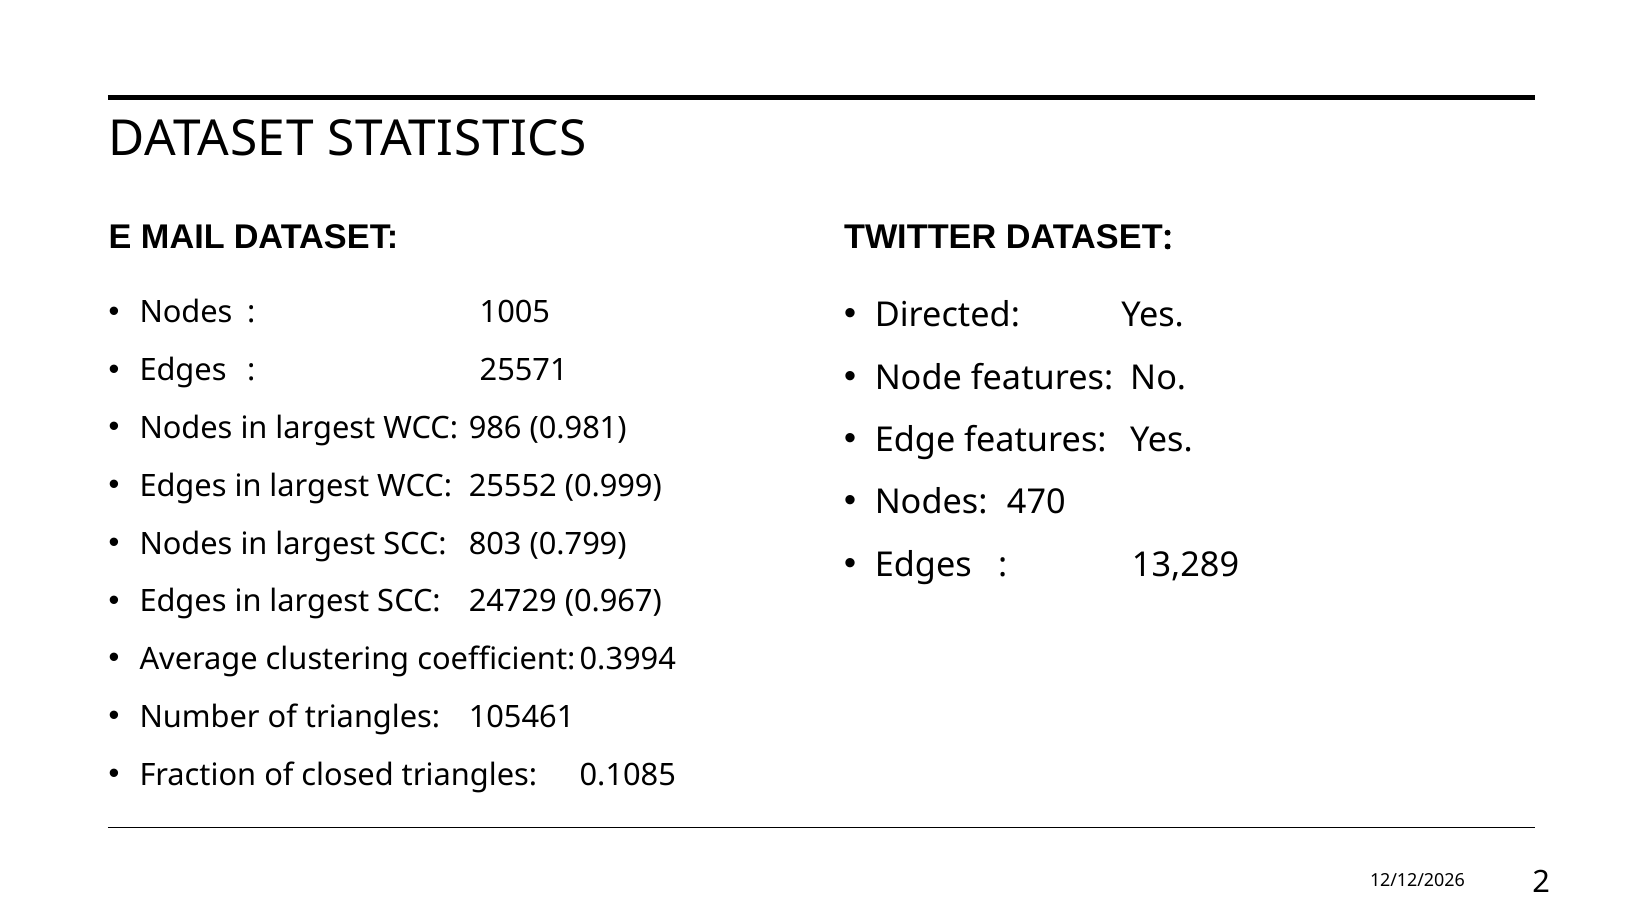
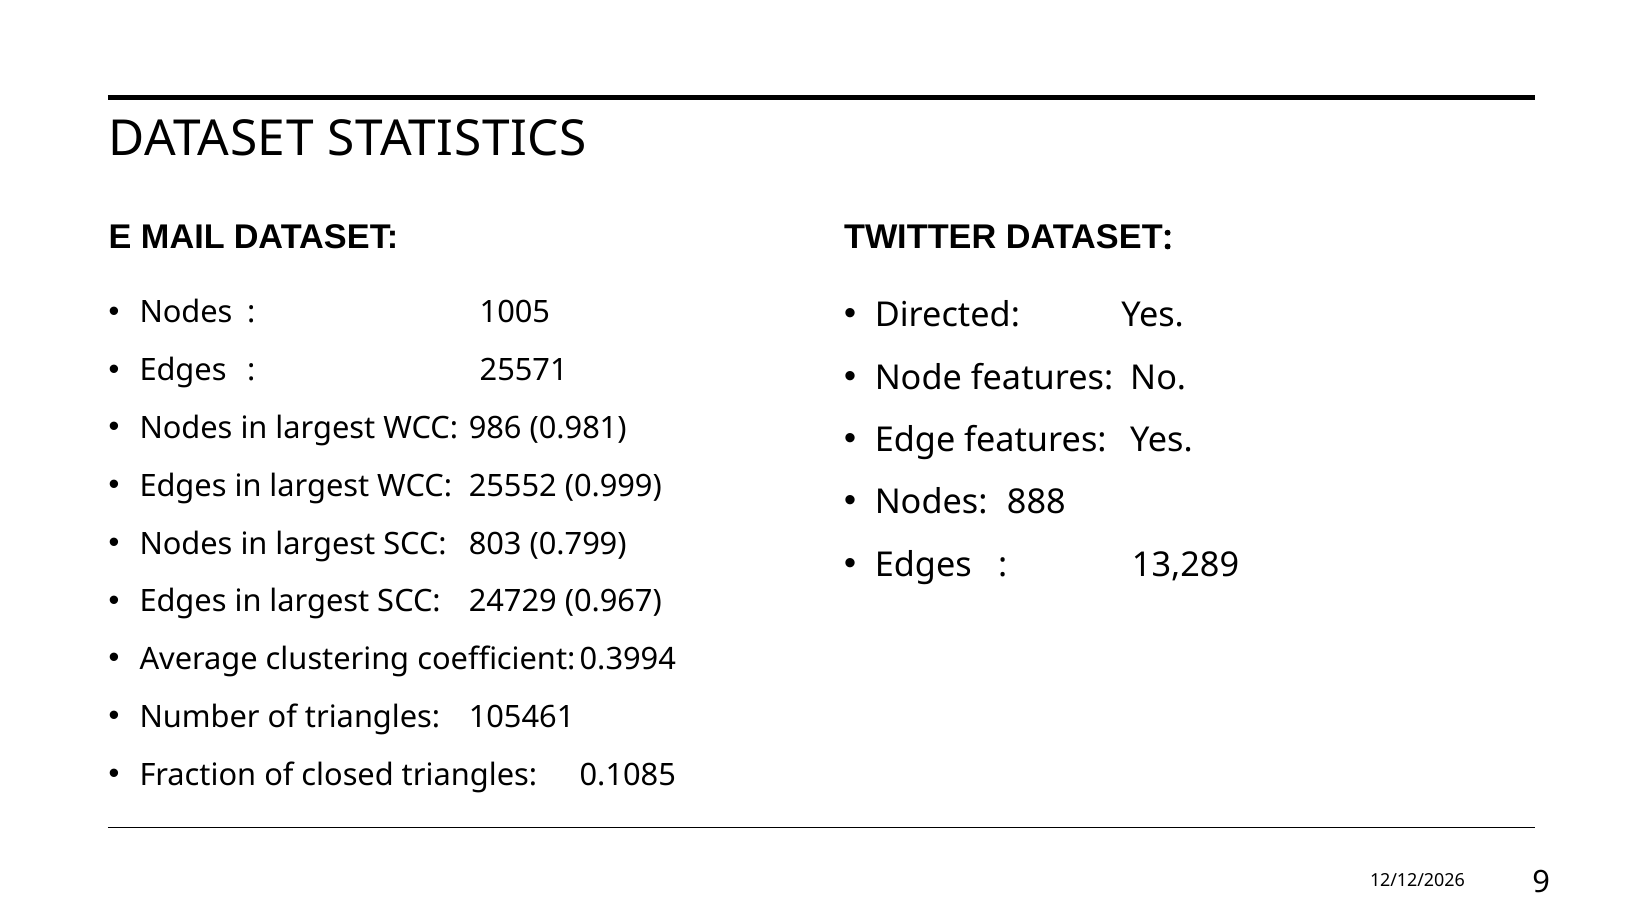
470: 470 -> 888 (1036, 503)
2: 2 -> 9 (1541, 883)
